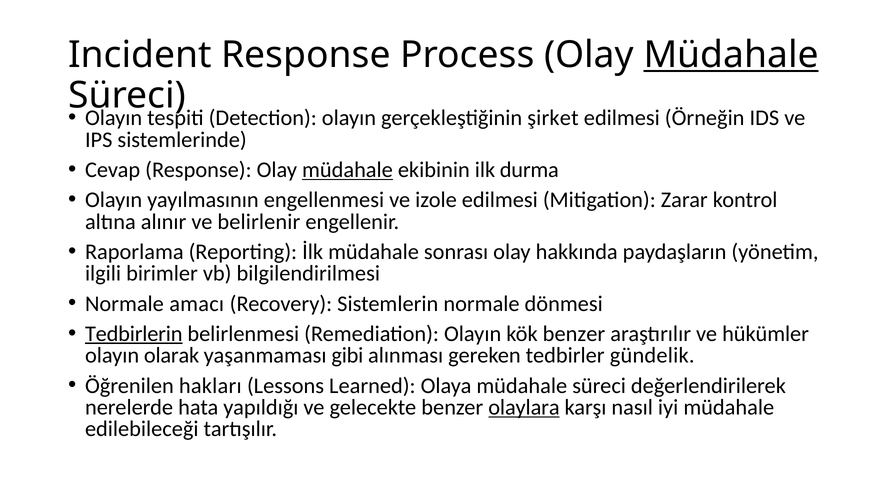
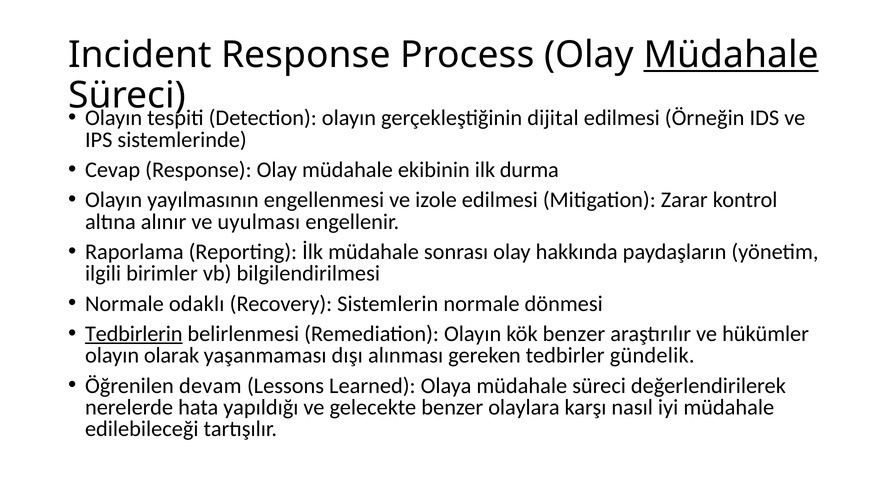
şirket: şirket -> dijital (553, 118)
müdahale underline: present -> none (347, 170)
belirlenir: belirlenir -> uyulması (259, 222)
amacı: amacı -> odaklı (197, 304)
gibi: gibi -> dışı (347, 356)
hakları: hakları -> devam (210, 386)
olaylara underline: present -> none (524, 408)
